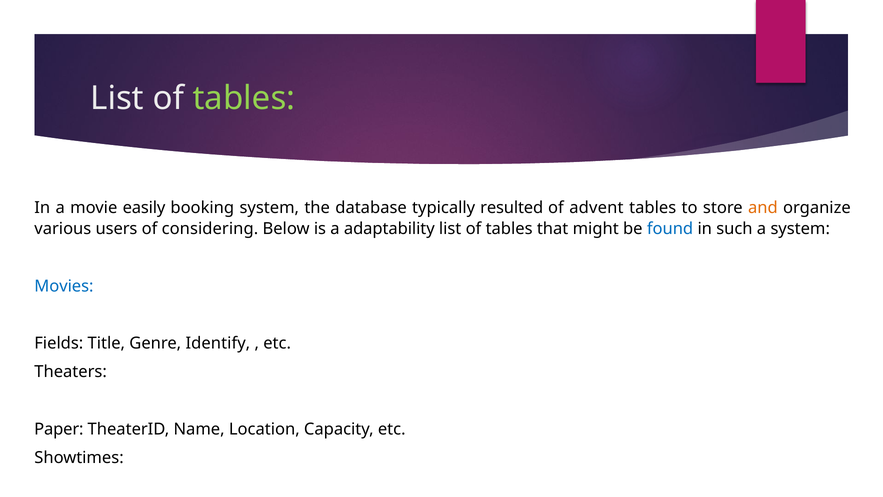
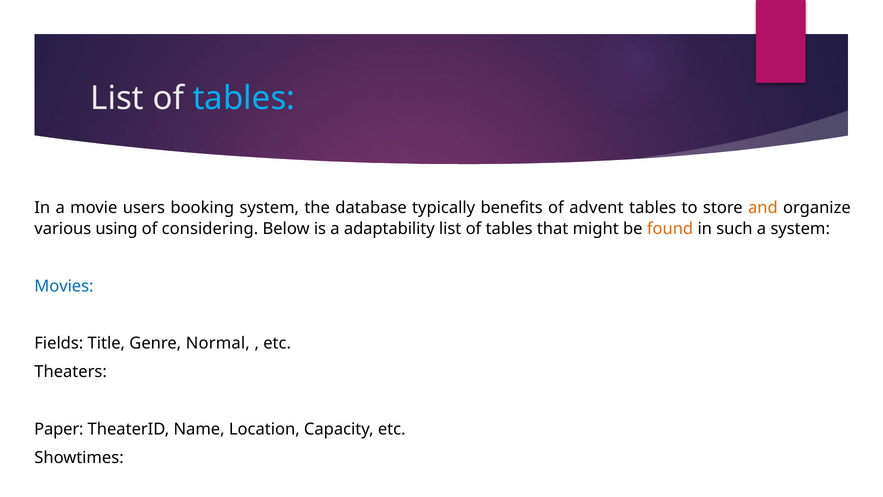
tables colour: light green -> light blue (244, 98)
easily: easily -> users (144, 207)
resulted: resulted -> benefits (512, 207)
users: users -> using (117, 229)
found colour: blue -> orange (670, 229)
Identify: Identify -> Normal (218, 343)
